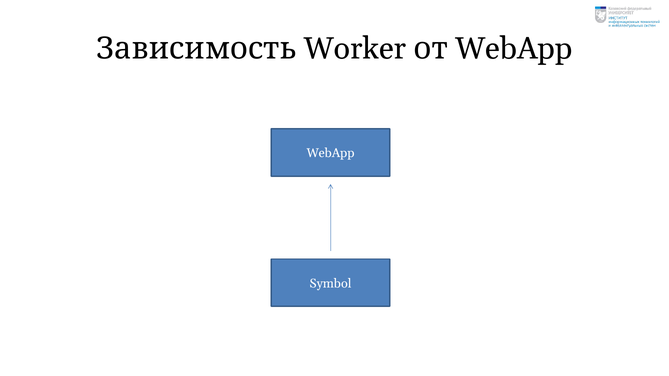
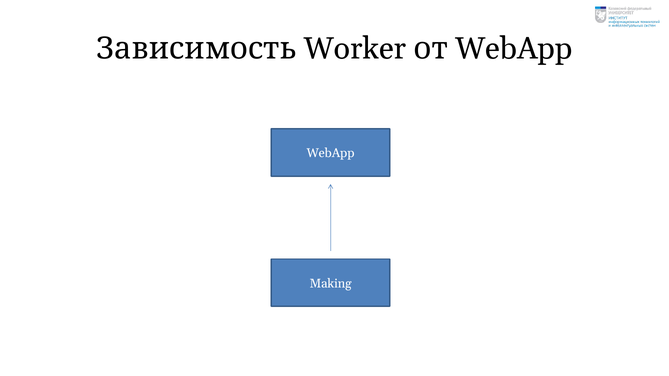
Symbol: Symbol -> Making (331, 284)
